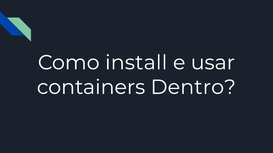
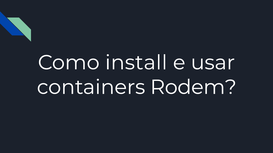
Dentro: Dentro -> Rodem (193, 87)
